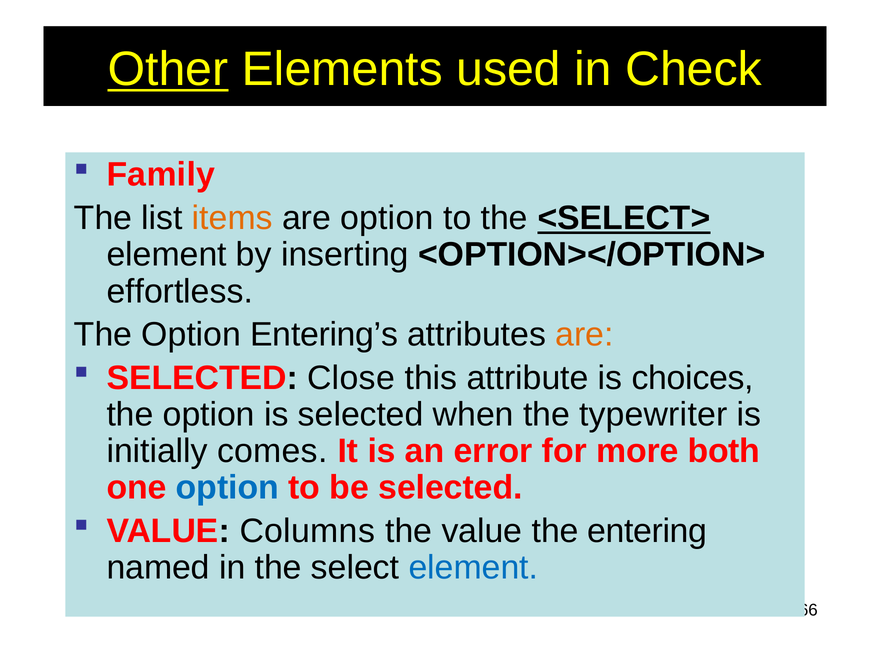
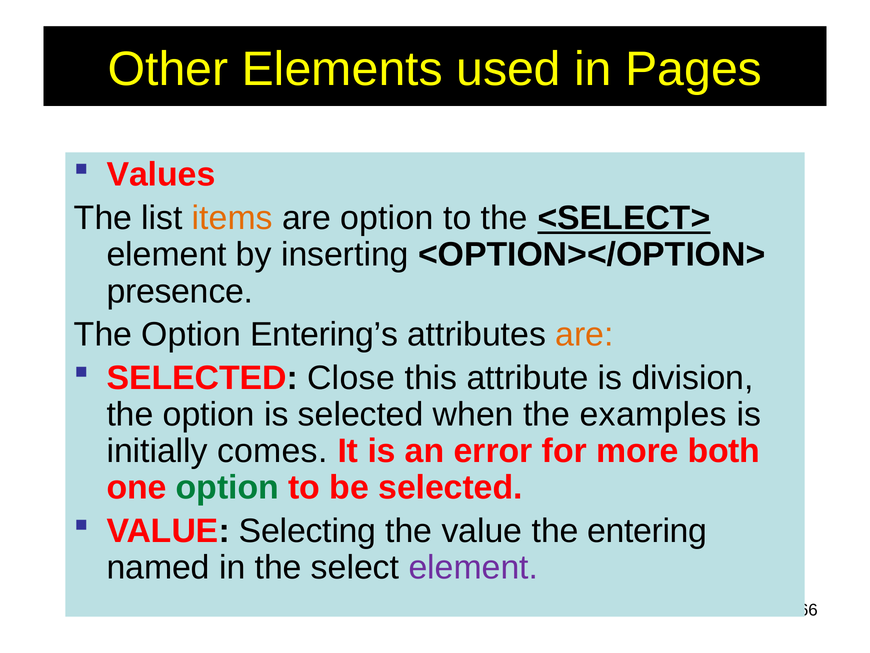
Other underline: present -> none (168, 69)
Check: Check -> Pages (694, 69)
Family: Family -> Values (161, 175)
effortless: effortless -> presence (180, 291)
choices: choices -> division (693, 378)
typewriter: typewriter -> examples (653, 414)
option colour: blue -> green (227, 487)
Columns: Columns -> Selecting (308, 531)
element colour: blue -> purple (473, 567)
